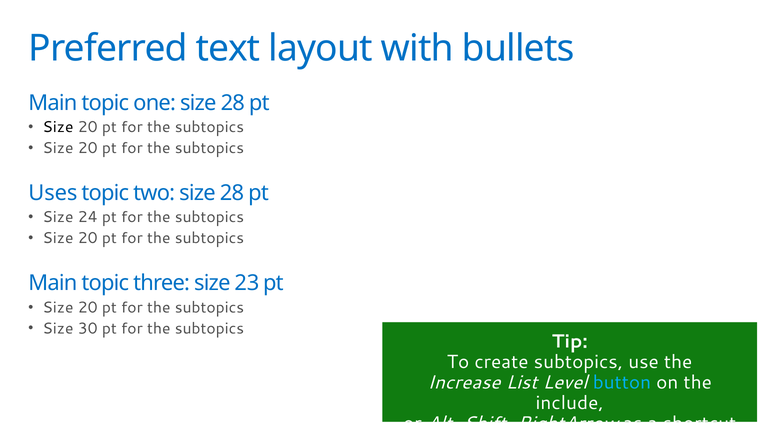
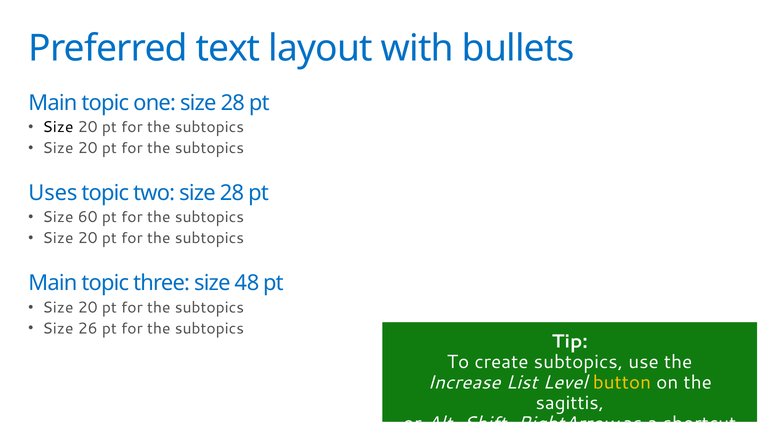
24: 24 -> 60 (88, 217)
23: 23 -> 48 (247, 283)
30: 30 -> 26 (88, 328)
button colour: light blue -> yellow (622, 382)
include: include -> sagittis (570, 403)
